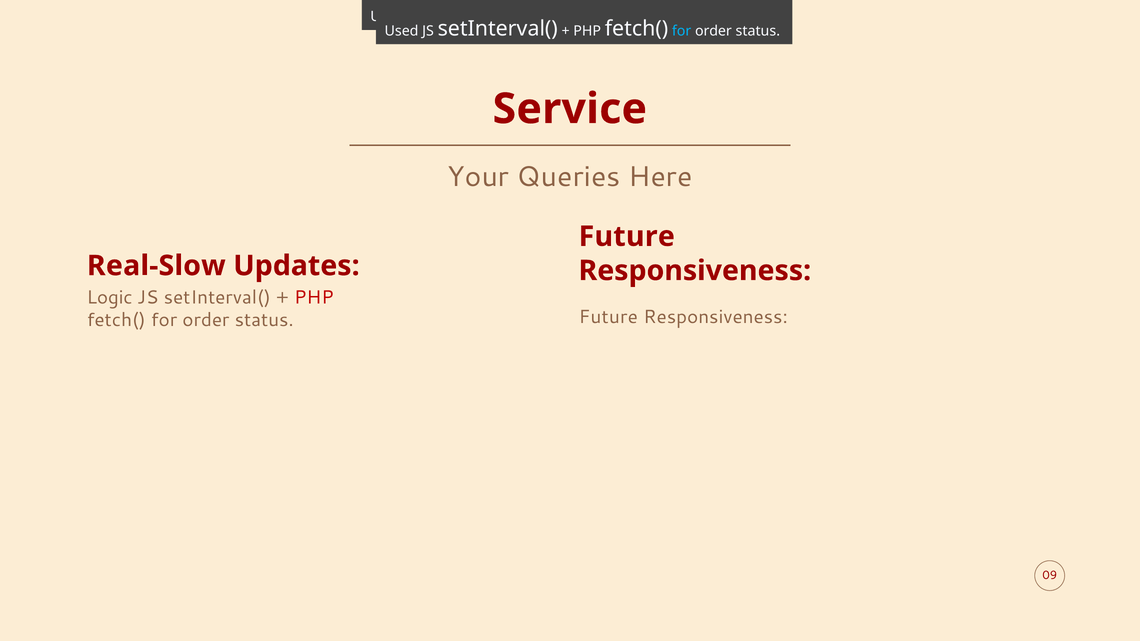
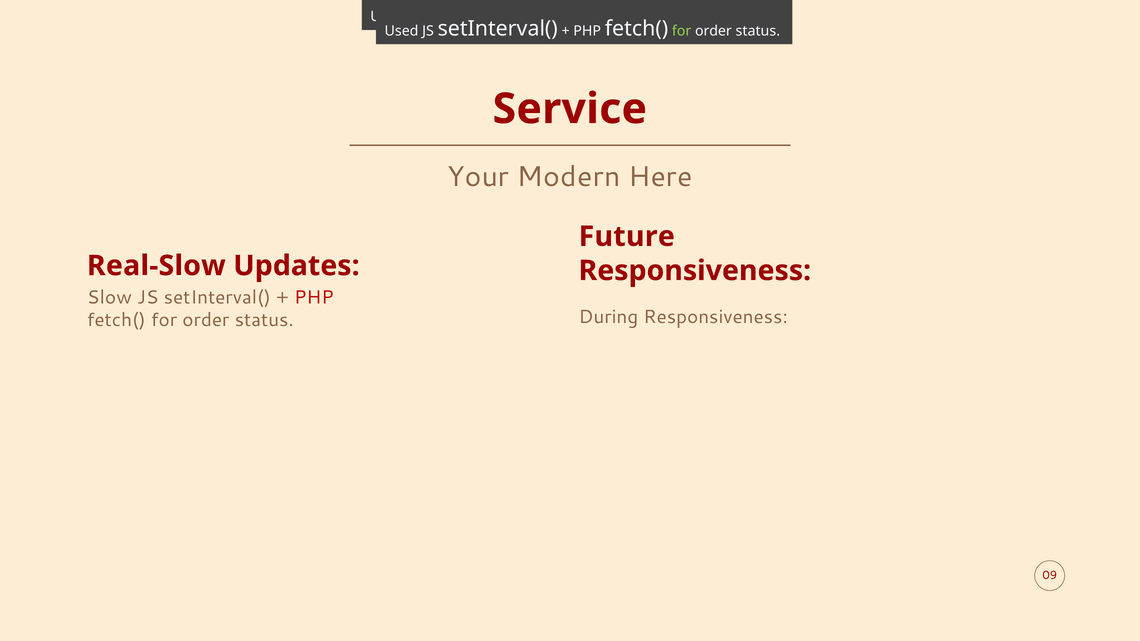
for colour: light blue -> light green (682, 31)
Queries: Queries -> Modern (569, 177)
Logic: Logic -> Slow (109, 297)
Future: Future -> During (608, 317)
